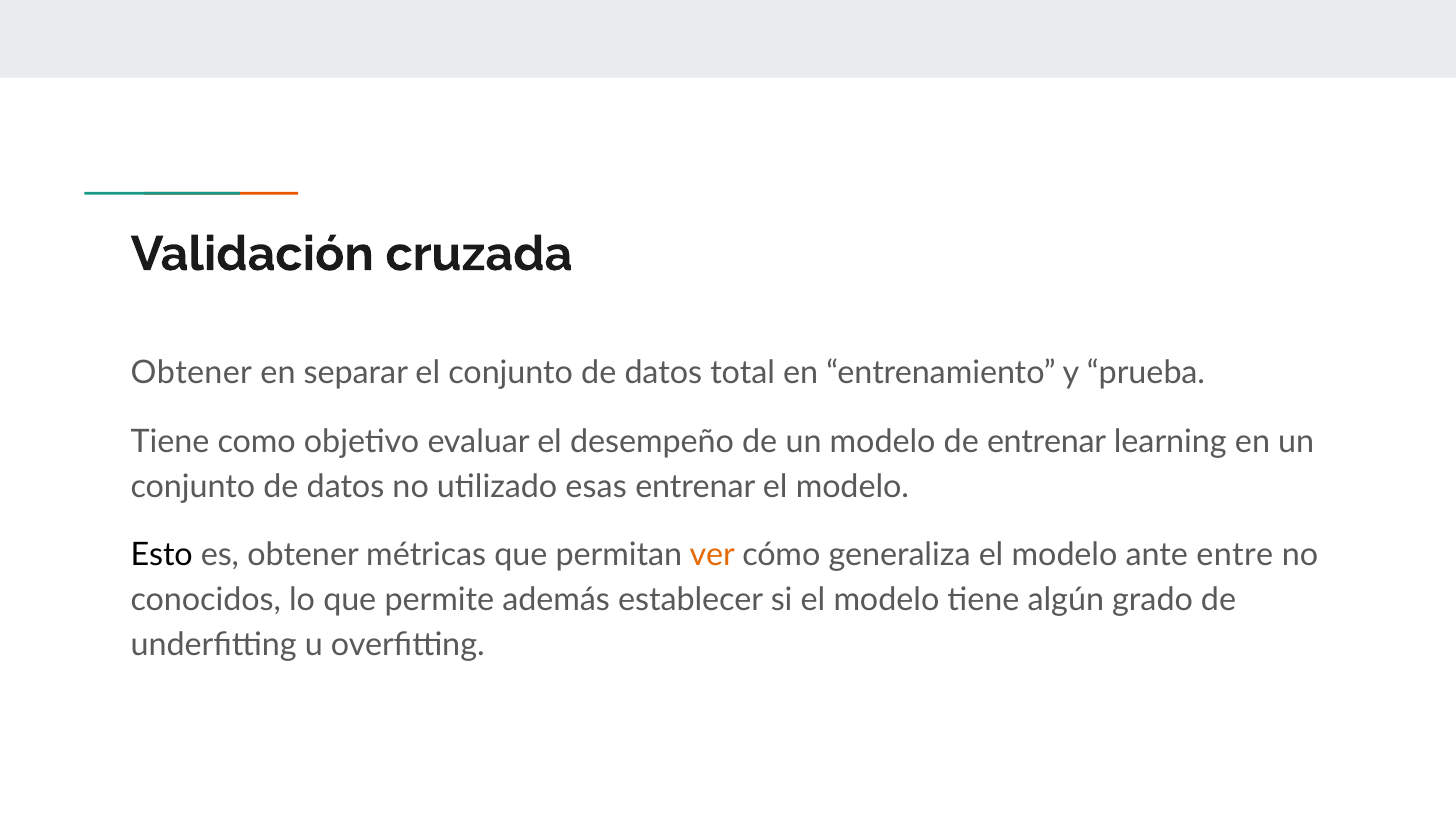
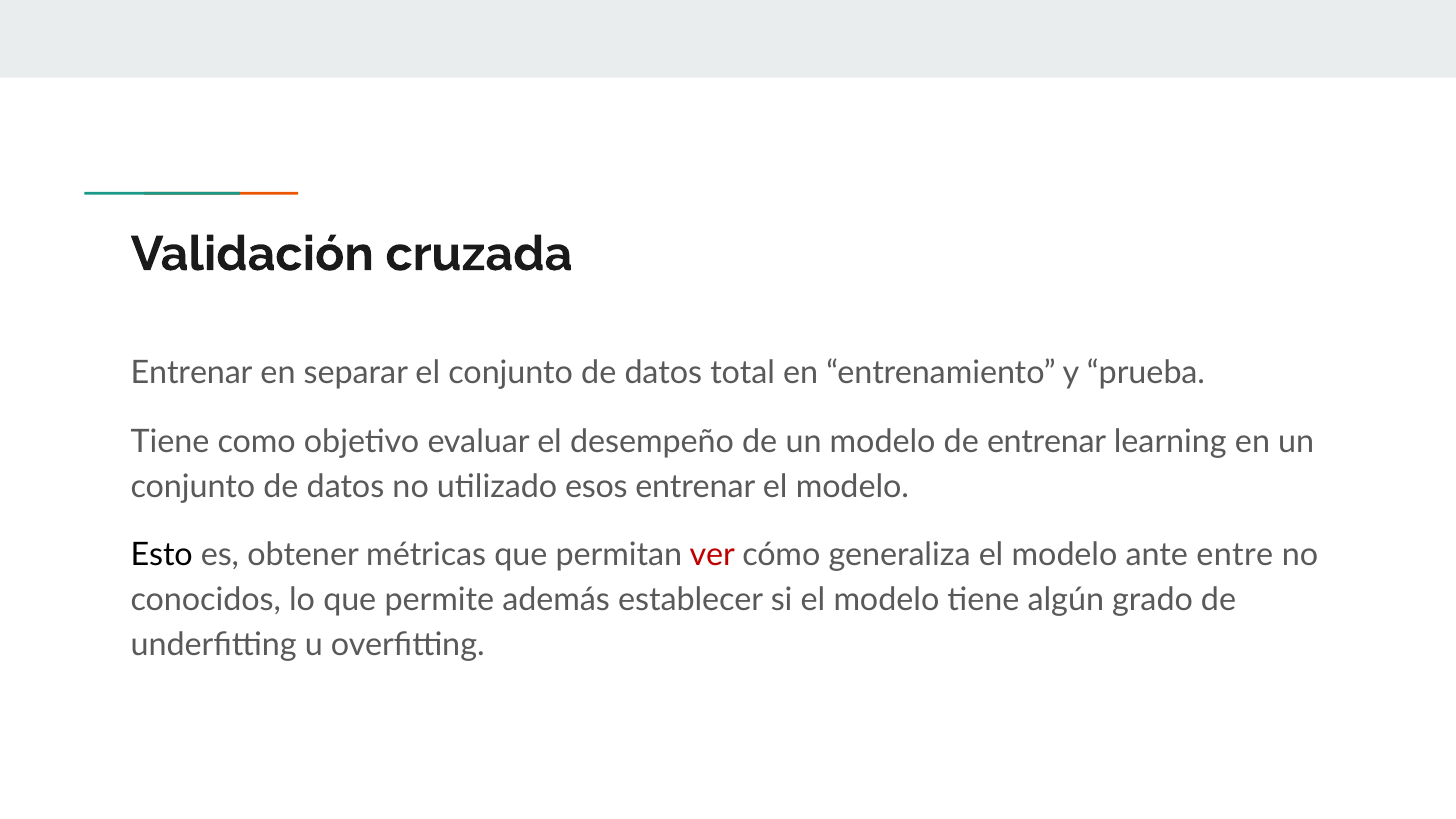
Obtener: Obtener -> Entrenar (192, 373)
esas: esas -> esos (596, 486)
ver colour: orange -> red (712, 555)
